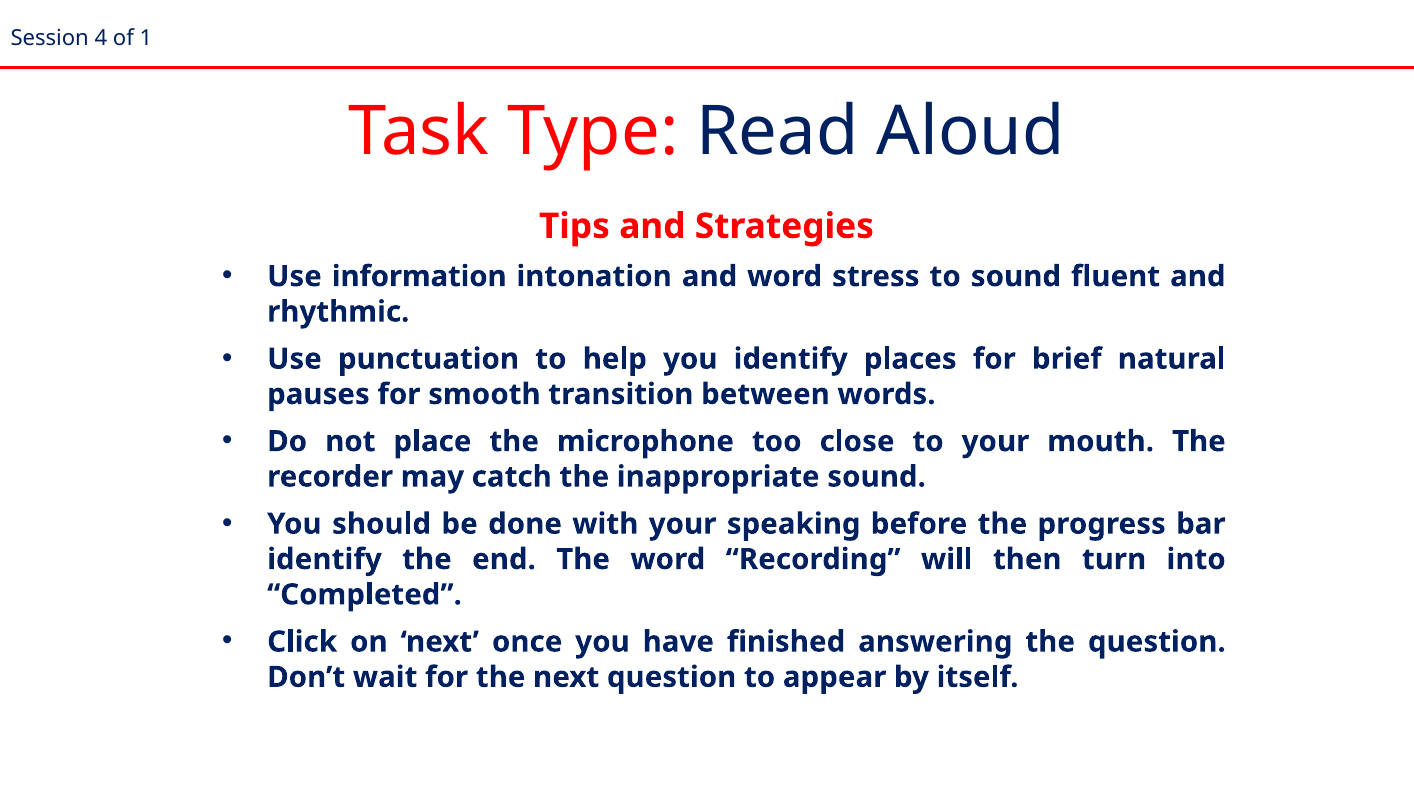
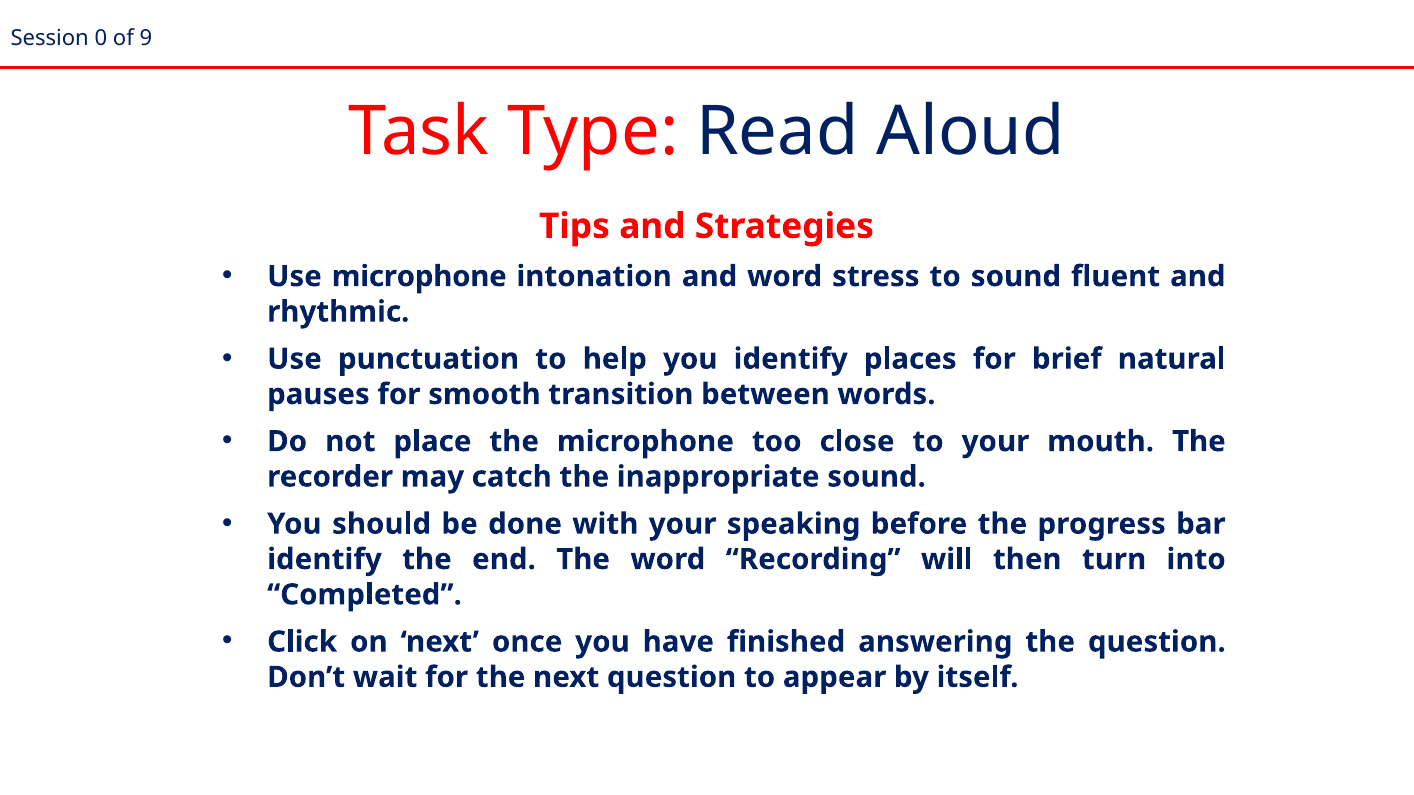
4: 4 -> 0 (101, 38)
1: 1 -> 9 (146, 38)
Use information: information -> microphone (419, 277)
